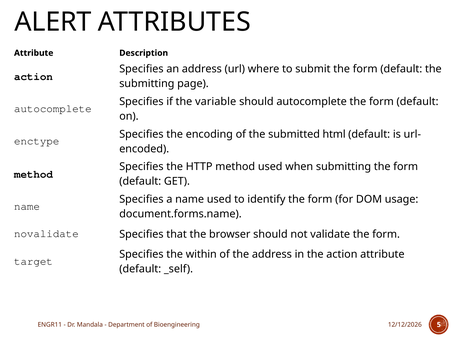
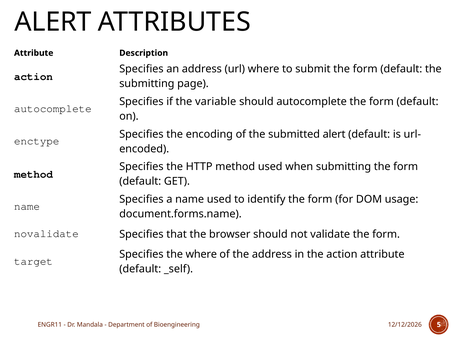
submitted html: html -> alert (334, 134)
the within: within -> where (201, 254)
